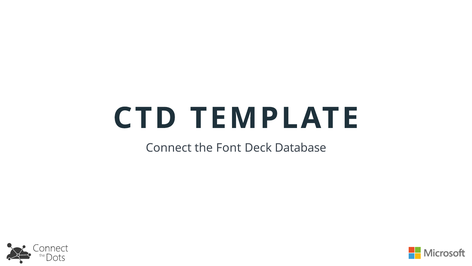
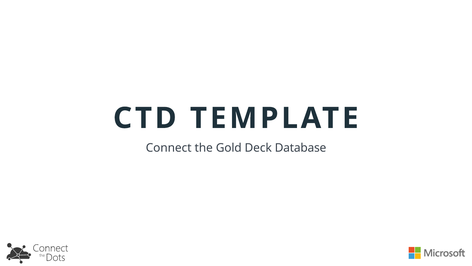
Font: Font -> Gold (229, 148)
